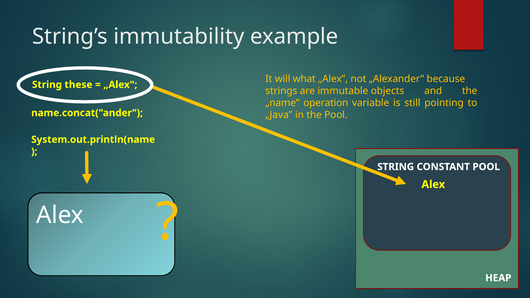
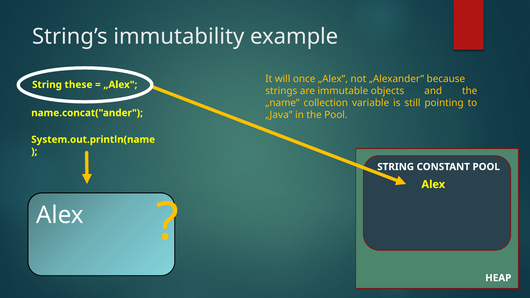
what: what -> once (304, 79)
operation: operation -> collection (326, 103)
